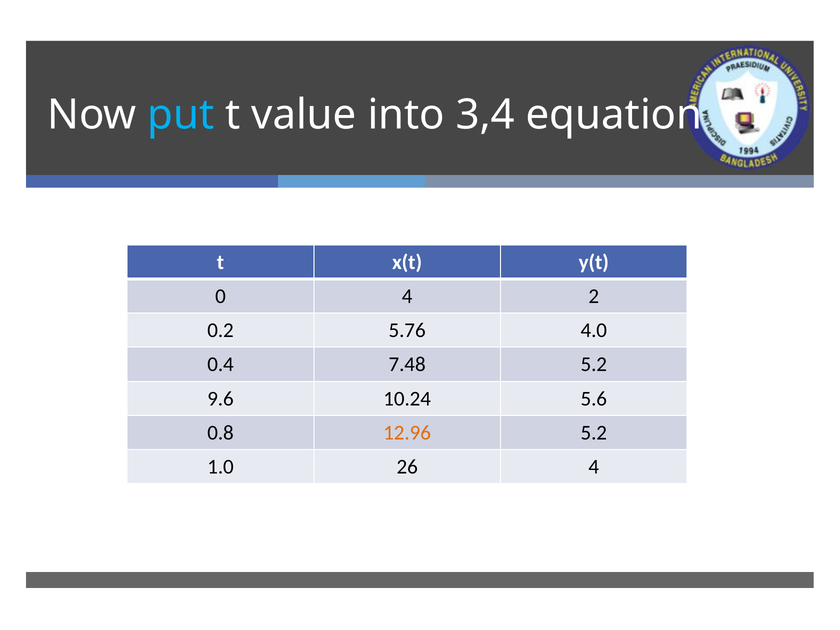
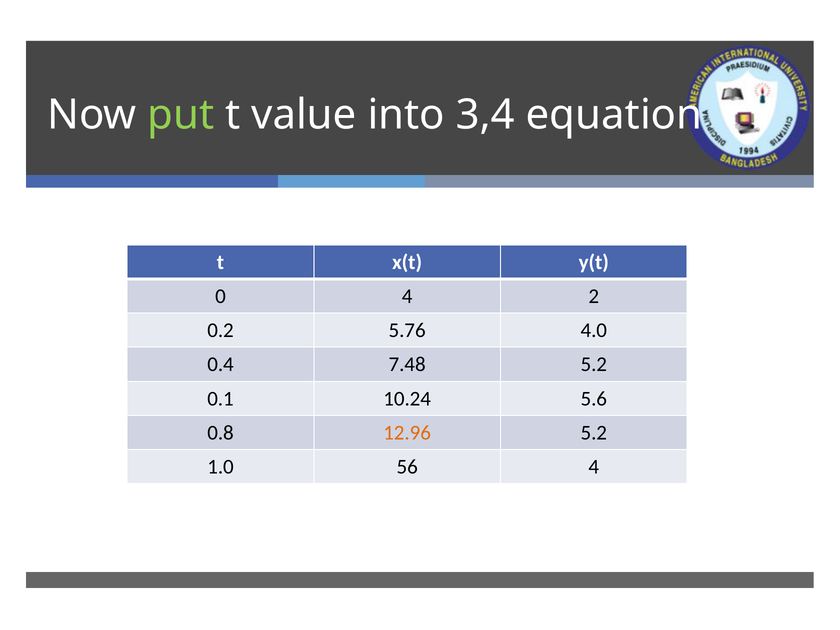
put colour: light blue -> light green (181, 115)
9.6: 9.6 -> 0.1 (220, 399)
26: 26 -> 56 (407, 467)
